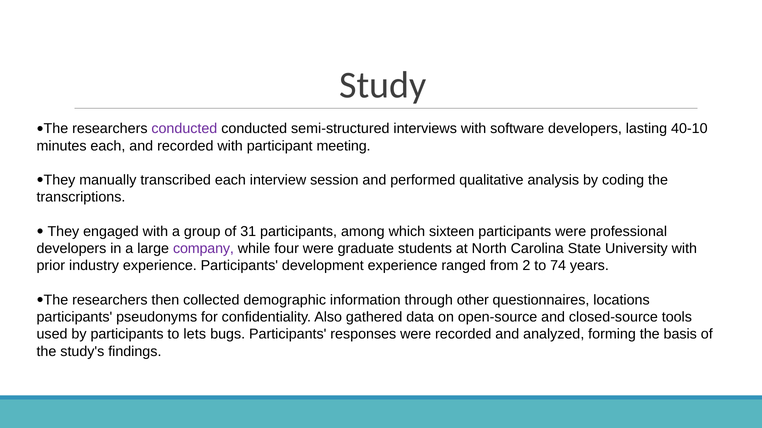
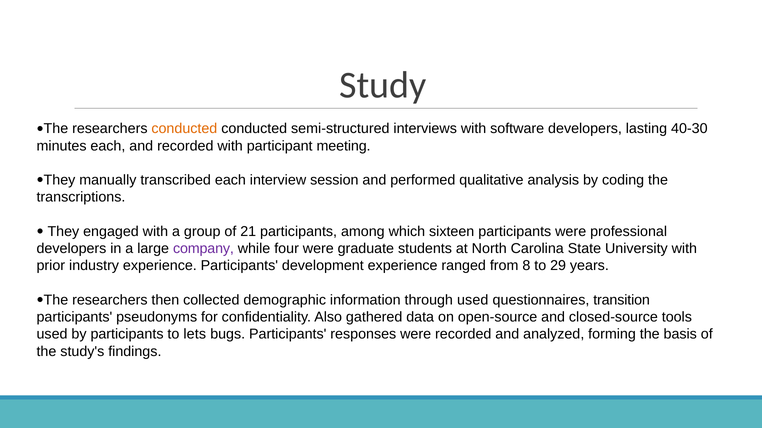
conducted colour: purple -> orange (184, 129)
40-10: 40-10 -> 40-30 (689, 129)
31: 31 -> 21 (248, 232)
2: 2 -> 8 (526, 266)
74: 74 -> 29 (558, 266)
through other: other -> used (473, 300)
locations: locations -> transition (622, 300)
